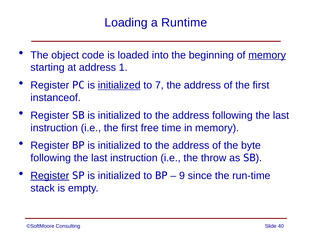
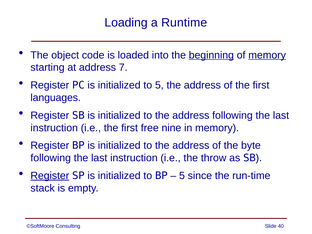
beginning underline: none -> present (211, 55)
1: 1 -> 7 (123, 68)
initialized underline: present -> none (119, 85)
to 7: 7 -> 5 (159, 85)
instanceof: instanceof -> languages (56, 98)
time: time -> nine (171, 128)
9: 9 -> 5 (182, 176)
